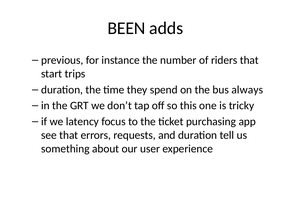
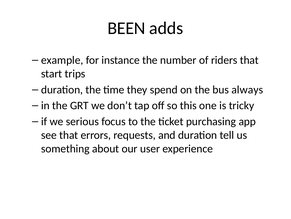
previous: previous -> example (62, 60)
latency: latency -> serious (82, 121)
